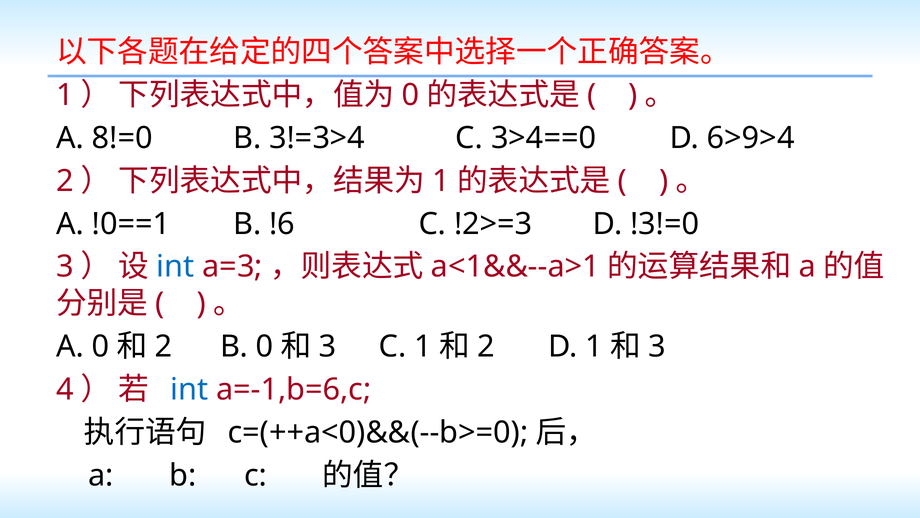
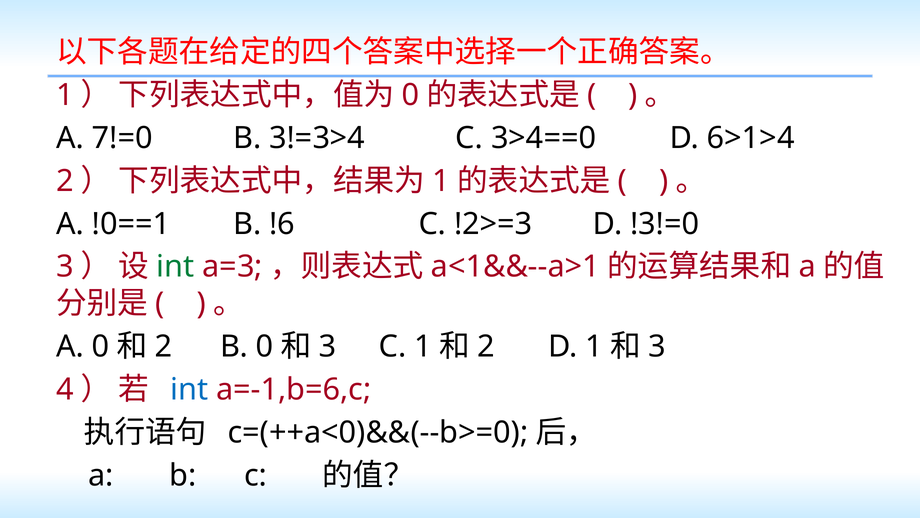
8!=0: 8!=0 -> 7!=0 (122, 138)
6>9>4: 6>9>4 -> 6>1>4 (751, 138)
int colour: blue -> green (175, 267)
